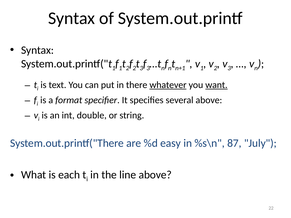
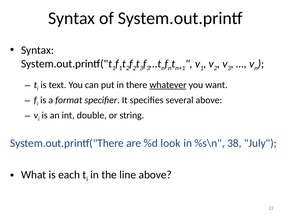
want underline: present -> none (216, 85)
easy: easy -> look (171, 143)
87: 87 -> 38 (234, 143)
